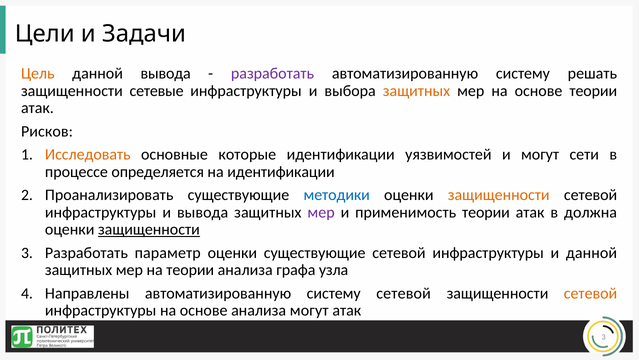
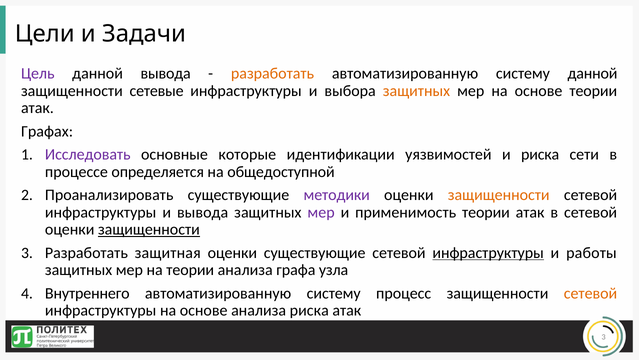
Цель colour: orange -> purple (38, 73)
разработать colour: purple -> orange (273, 73)
систему решать: решать -> данной (593, 73)
Рисков: Рисков -> Графах (47, 131)
Исследовать colour: orange -> purple (88, 154)
и могут: могут -> риска (540, 154)
на идентификации: идентификации -> общедоступной (281, 172)
методики colour: blue -> purple (337, 195)
в должна: должна -> сетевой (591, 212)
параметр: параметр -> защитная (168, 252)
инфраструктуры underline: none -> present (488, 252)
и данной: данной -> работы (591, 252)
Направлены: Направлены -> Внутреннего (87, 293)
систему сетевой: сетевой -> процесс (404, 293)
анализа могут: могут -> риска (309, 310)
